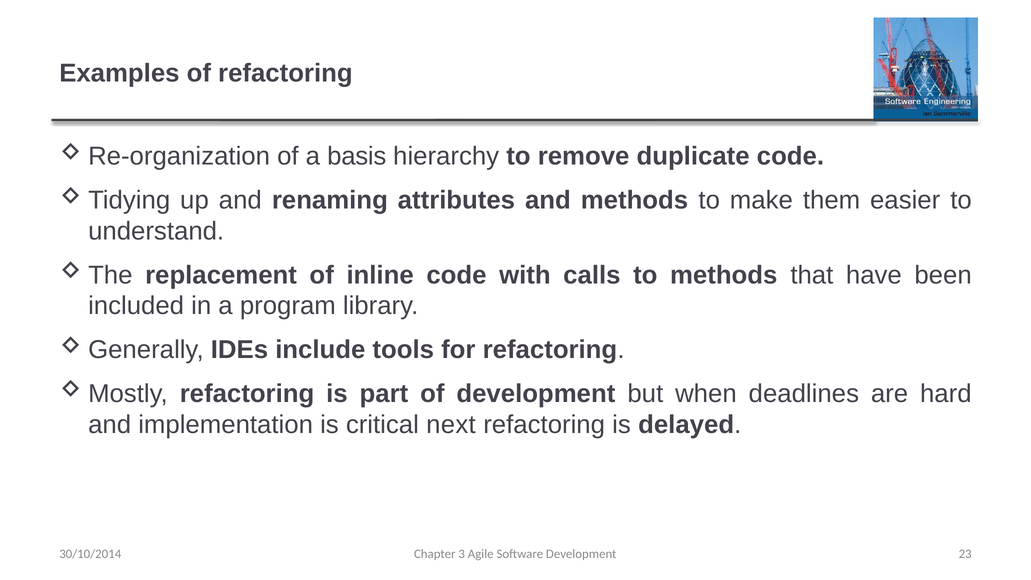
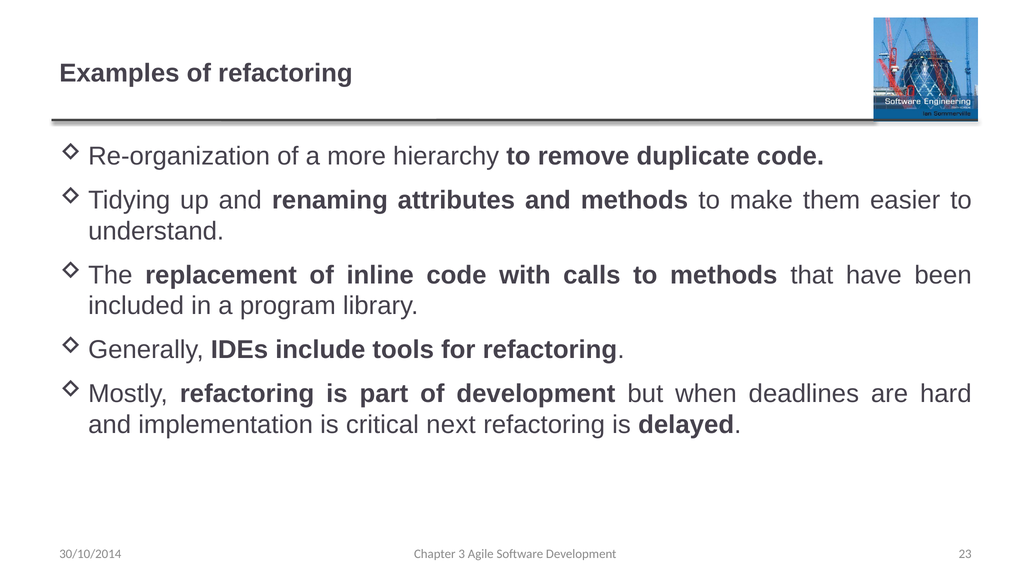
basis: basis -> more (357, 156)
